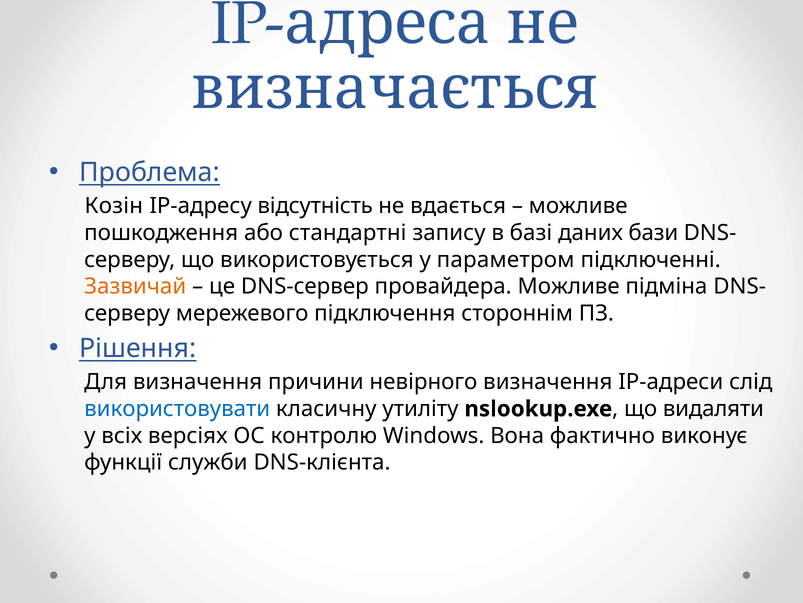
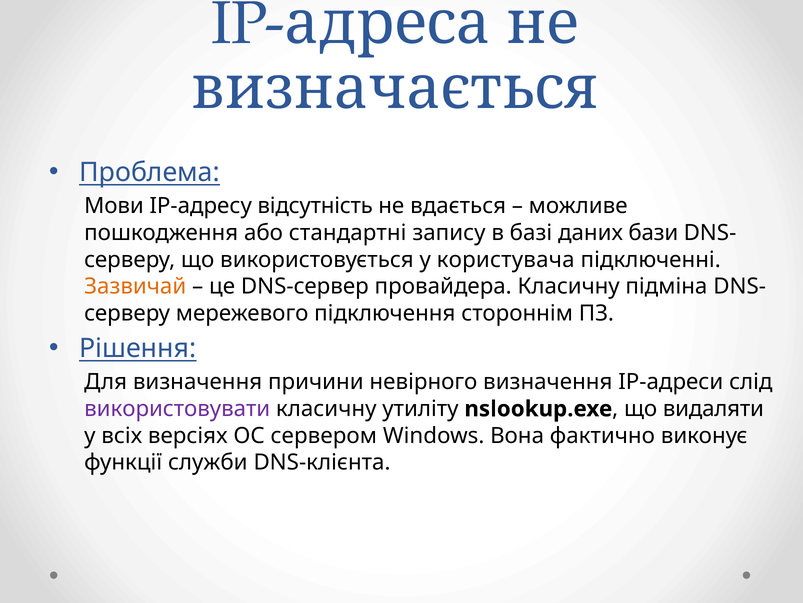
Козін: Козін -> Мови (114, 206)
параметром: параметром -> користувача (506, 259)
провайдера Можливе: Можливе -> Класичну (569, 286)
використовувати colour: blue -> purple (177, 408)
контролю: контролю -> сервером (324, 435)
